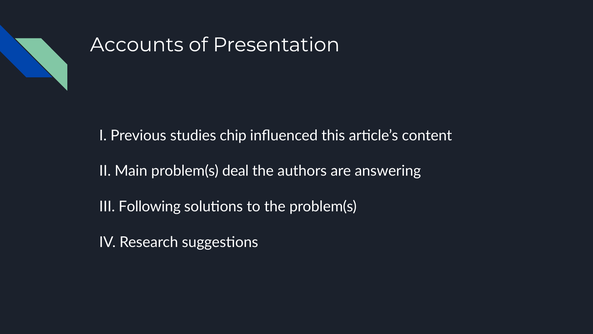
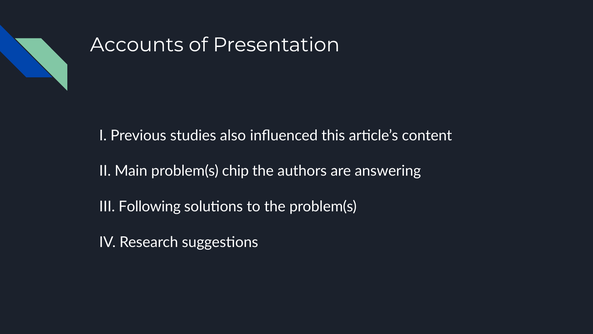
chip: chip -> also (233, 135)
deal: deal -> chip (235, 171)
